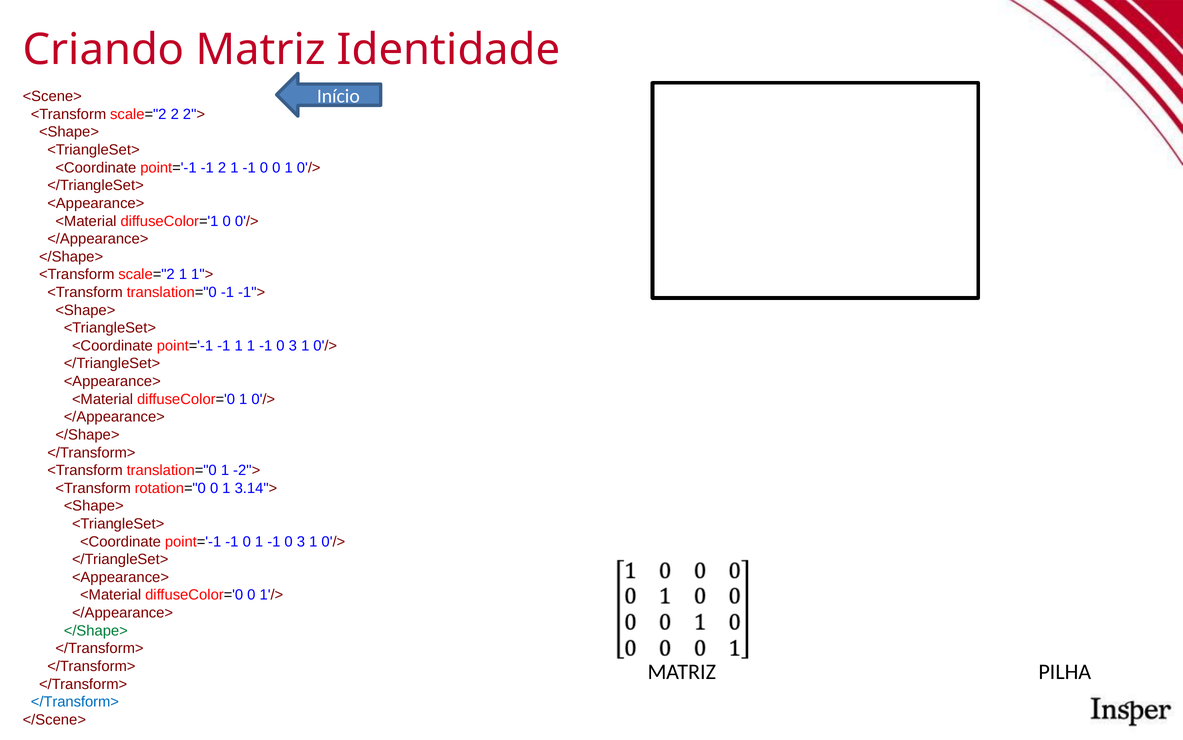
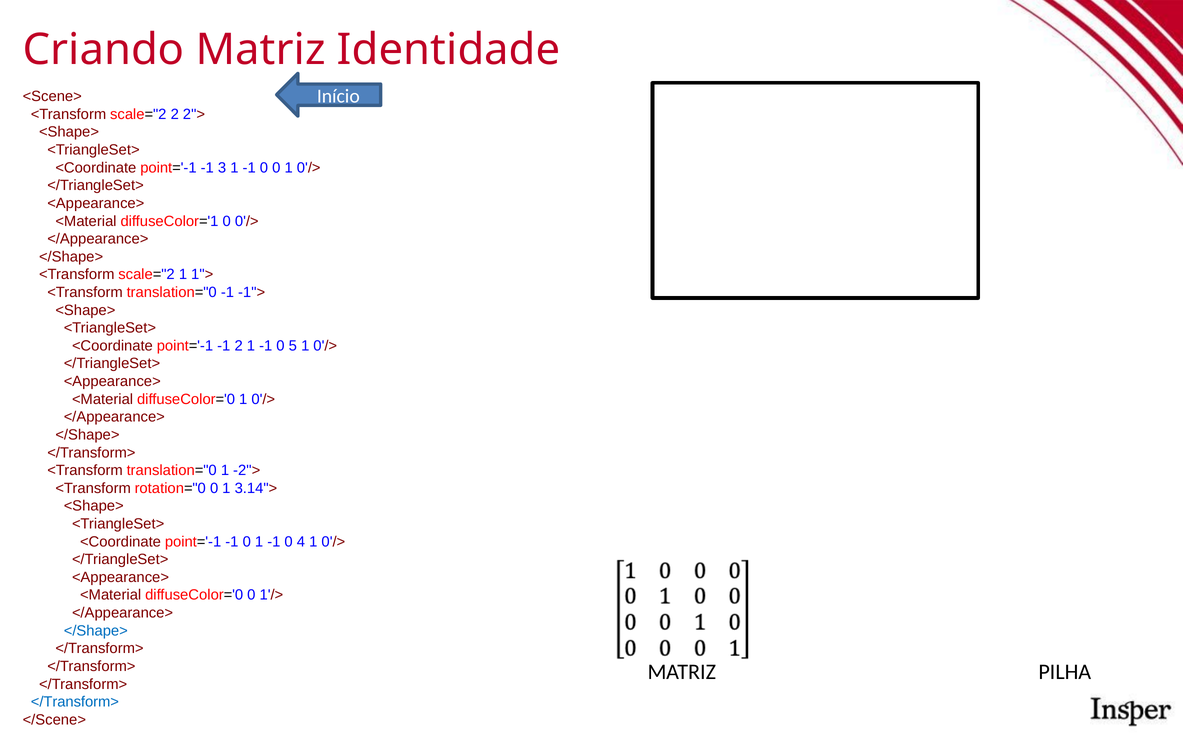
-1 2: 2 -> 3 (222, 168)
-1 1: 1 -> 2 (239, 345)
3: 3 -> 5 (293, 345)
3: 3 -> 4 (301, 541)
</Shape> colour: green -> blue (96, 630)
